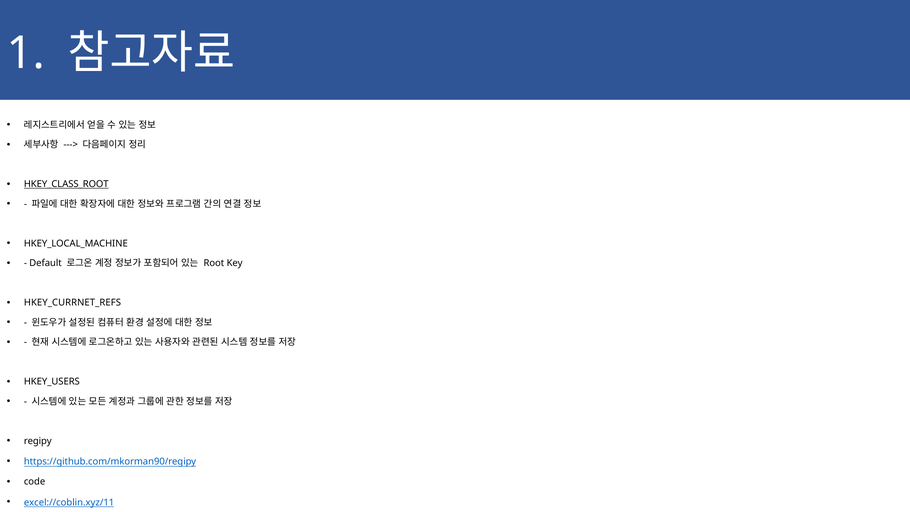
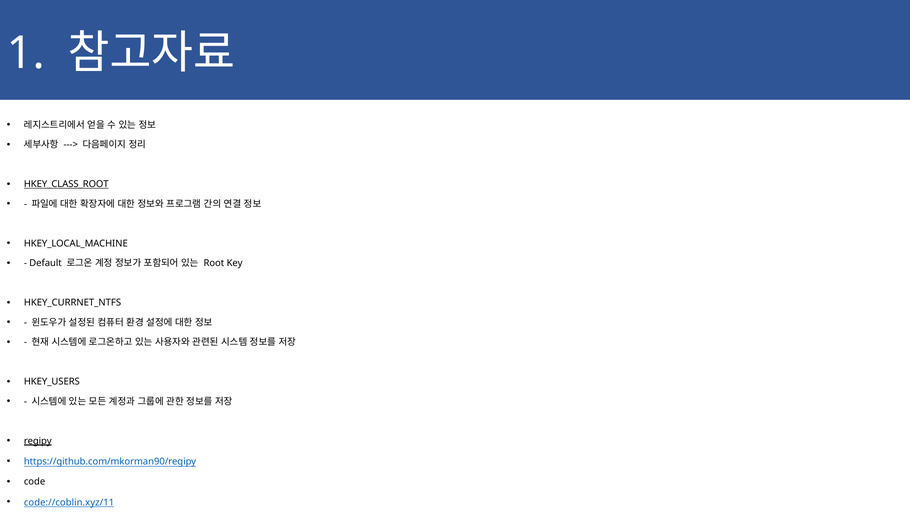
HKEY_CURRNET_REFS: HKEY_CURRNET_REFS -> HKEY_CURRNET_NTFS (73, 303)
regipy underline: none -> present (38, 441)
excel://coblin.xyz/11: excel://coblin.xyz/11 -> code://coblin.xyz/11 (69, 502)
